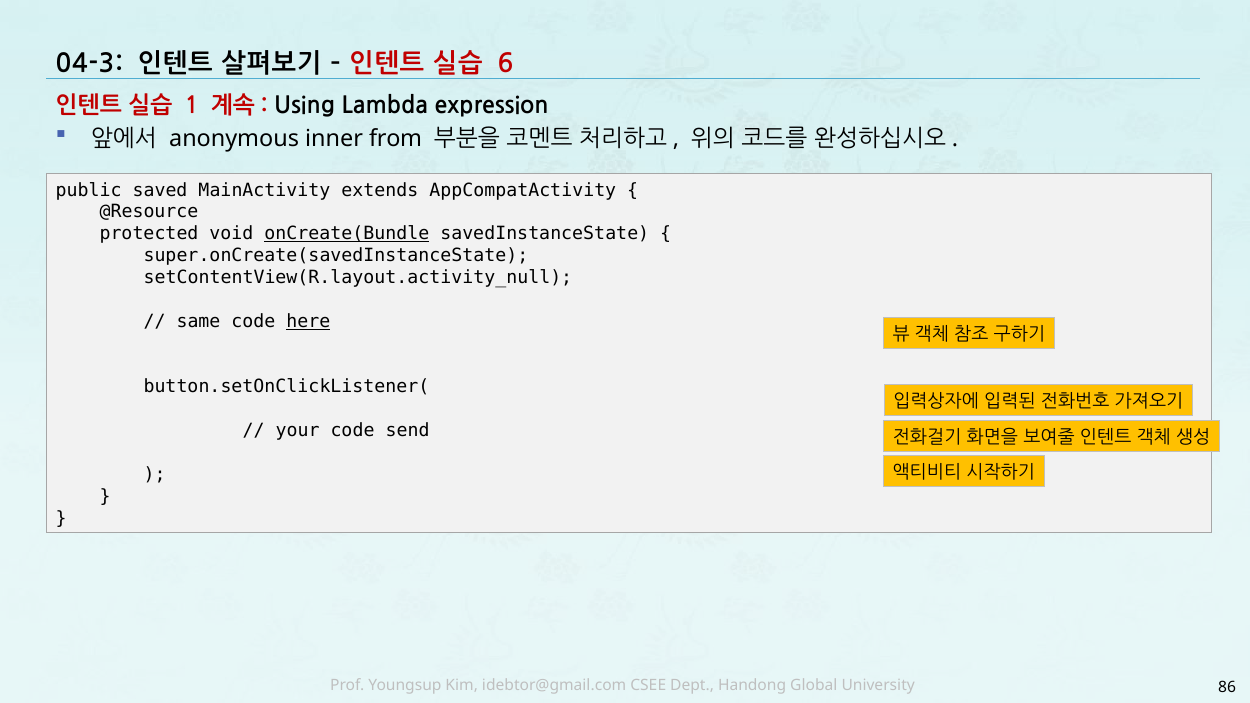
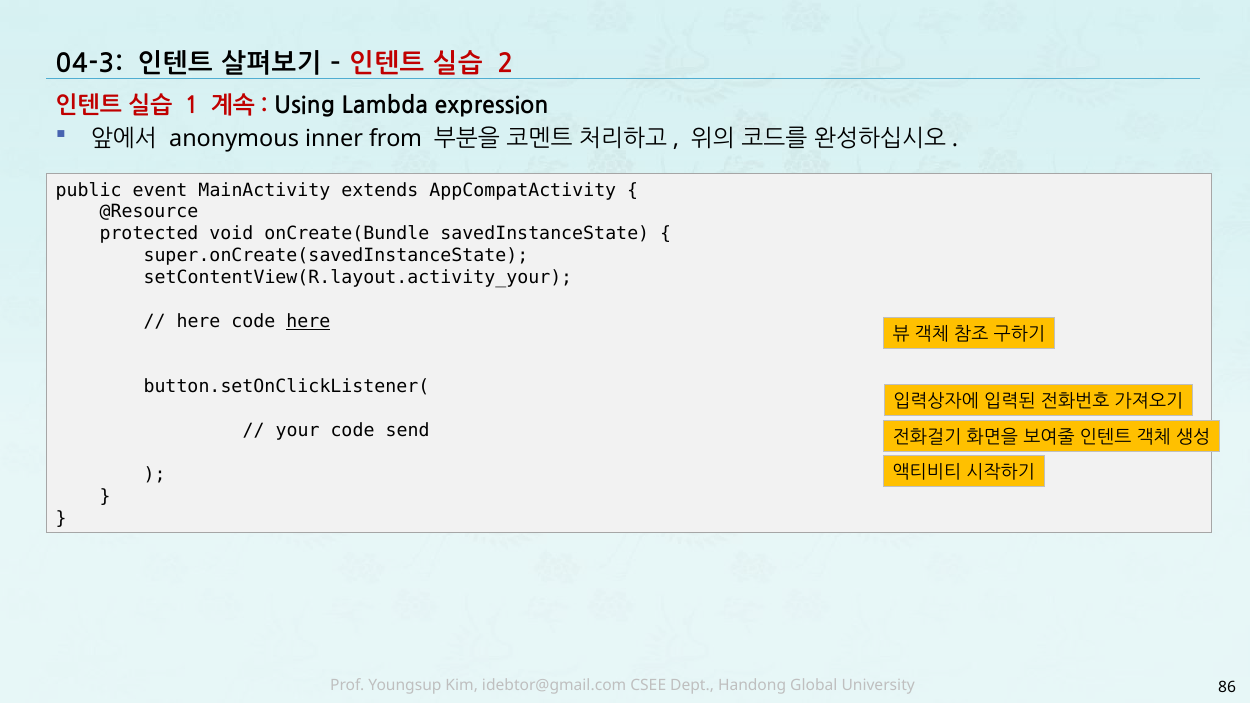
6: 6 -> 2 (505, 64)
saved: saved -> event (160, 190)
onCreate(Bundle underline: present -> none (347, 234)
setContentView(R.layout.activity_null: setContentView(R.layout.activity_null -> setContentView(R.layout.activity_your (358, 278)
same: same -> here (198, 321)
